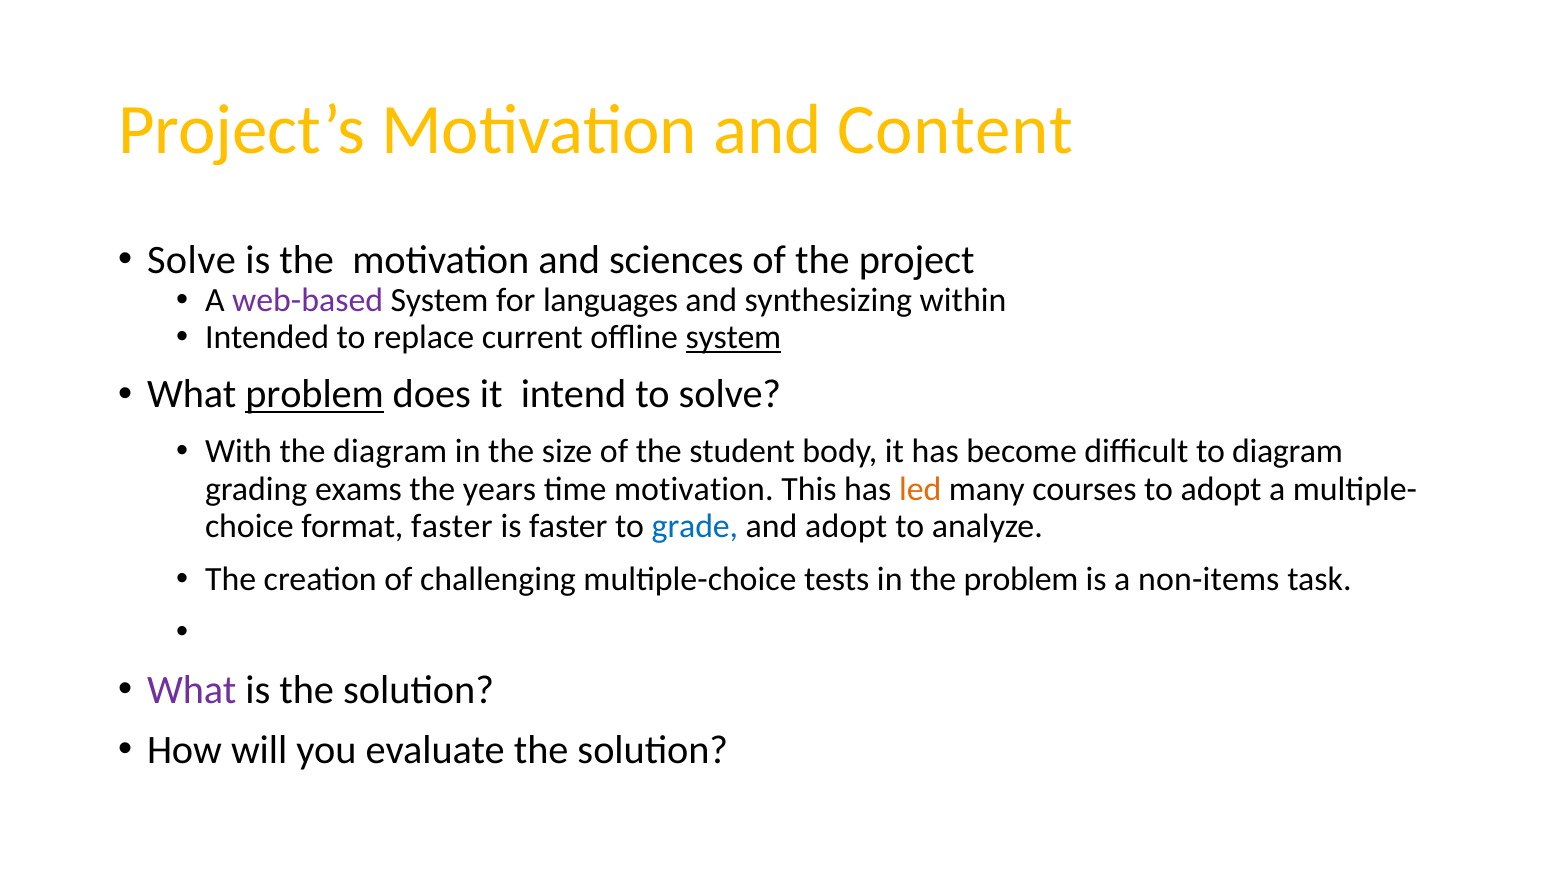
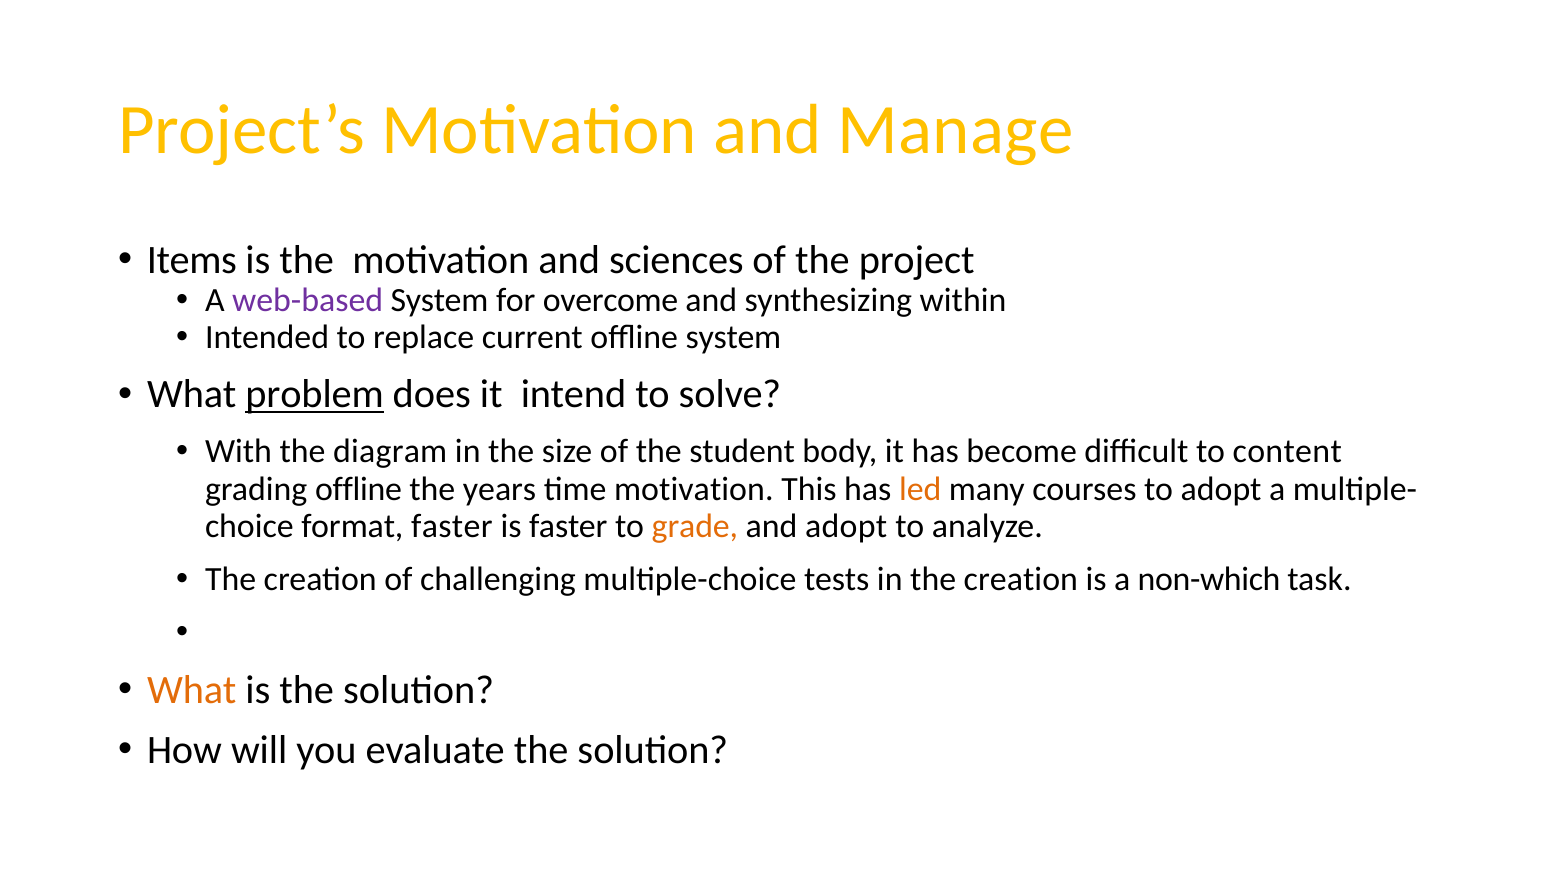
Content: Content -> Manage (956, 130)
Solve: Solve -> Items (192, 260)
languages: languages -> overcome (611, 300)
system underline: present -> none (733, 338)
to diagram: diagram -> content (1287, 451)
grading exams: exams -> offline (359, 489)
grade colour: blue -> orange (695, 526)
in the problem: problem -> creation (1021, 579)
non-items: non-items -> non-which (1209, 579)
What colour: purple -> orange (192, 690)
